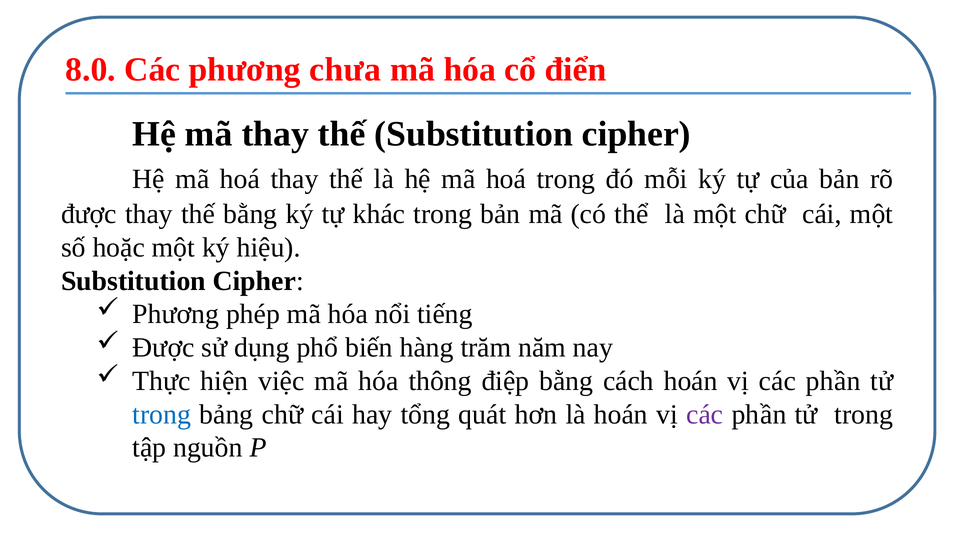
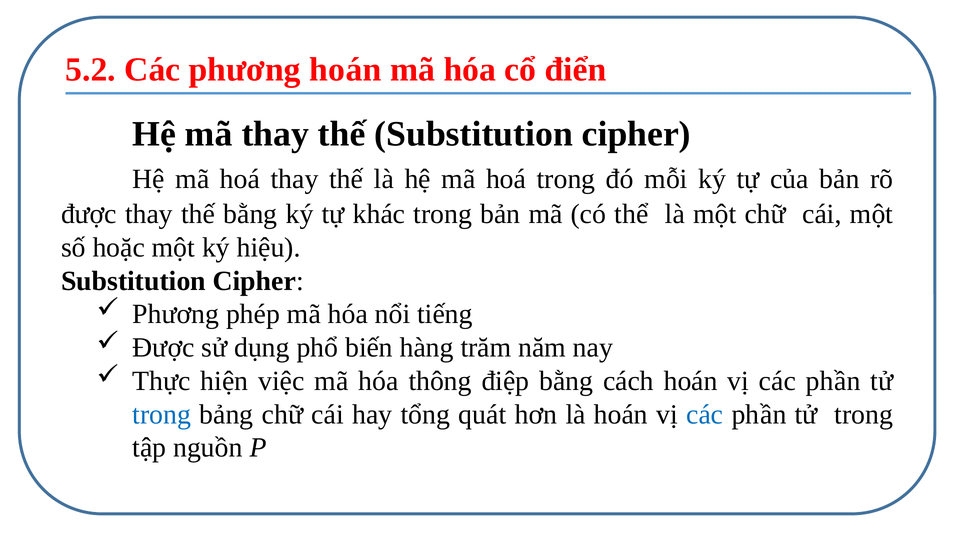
8.0: 8.0 -> 5.2 (91, 69)
phương chưa: chưa -> hoán (345, 69)
các colour: purple -> blue (705, 414)
